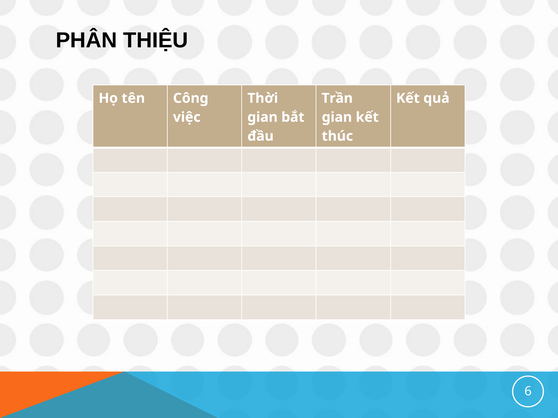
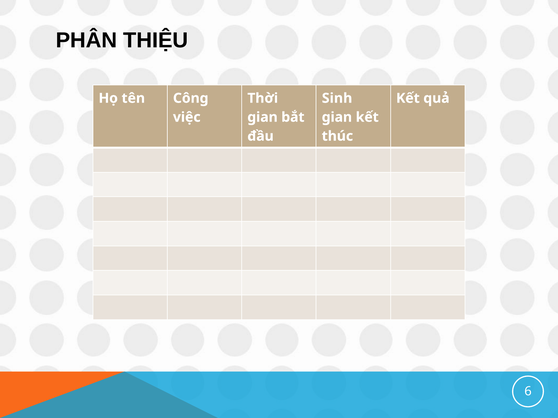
Trần: Trần -> Sinh (337, 98)
